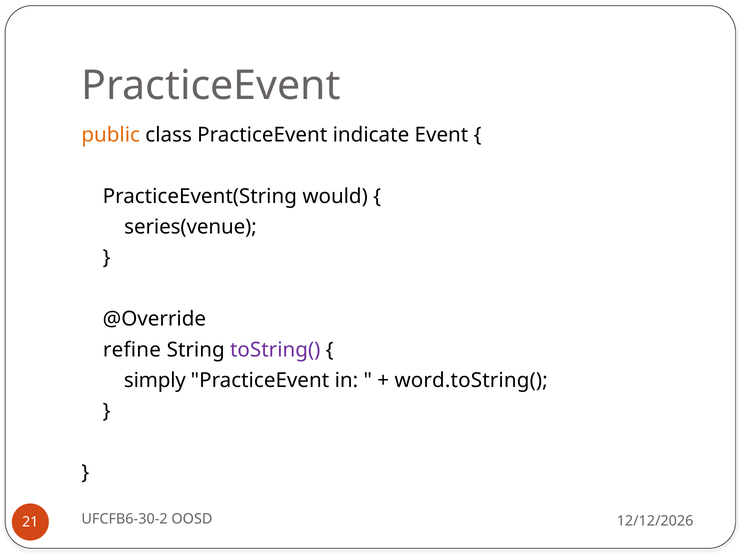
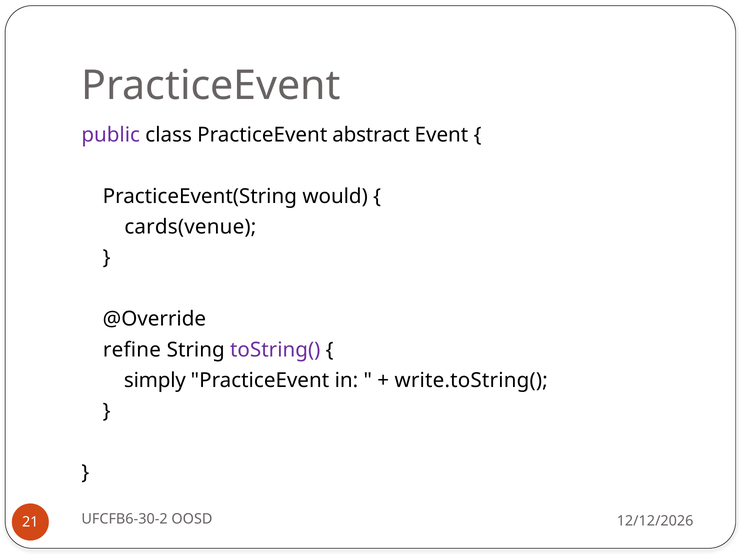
public colour: orange -> purple (111, 135)
indicate: indicate -> abstract (371, 135)
series(venue: series(venue -> cards(venue (190, 227)
word.toString(: word.toString( -> write.toString( (471, 380)
